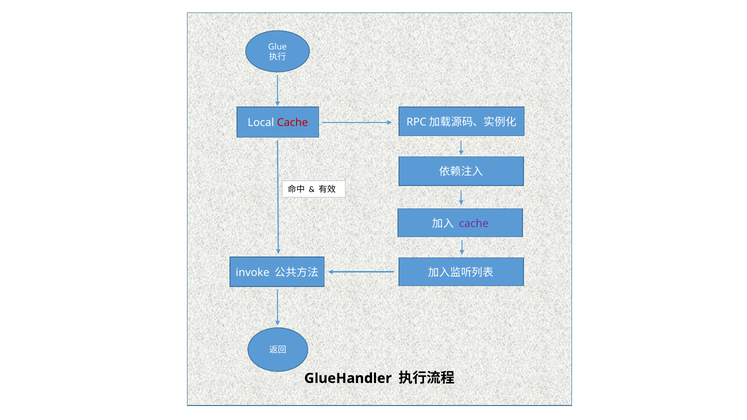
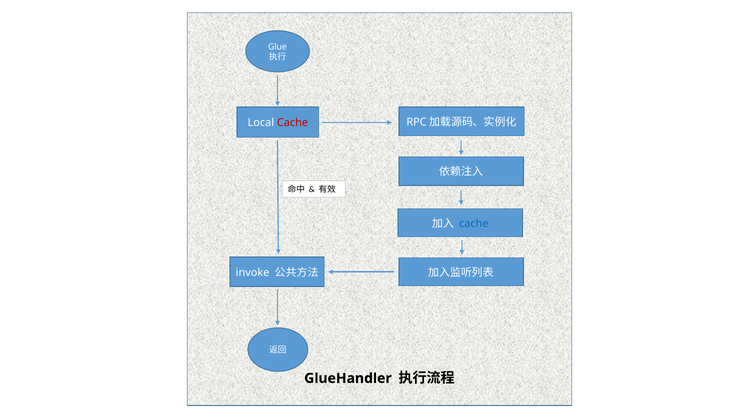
cache colour: purple -> blue (474, 224)
